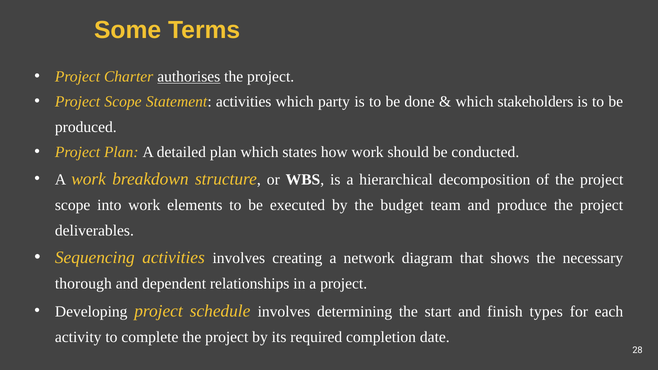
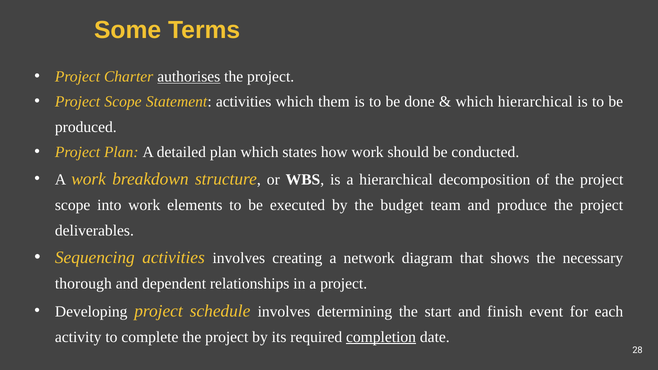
party: party -> them (334, 102)
which stakeholders: stakeholders -> hierarchical (535, 102)
types: types -> event (546, 312)
completion underline: none -> present (381, 337)
